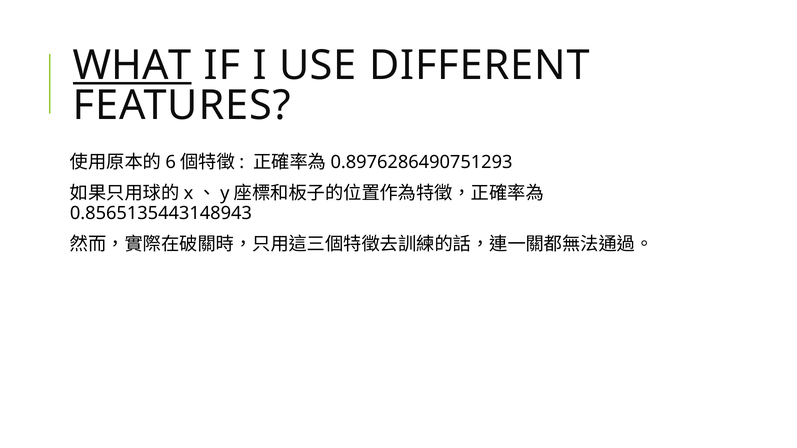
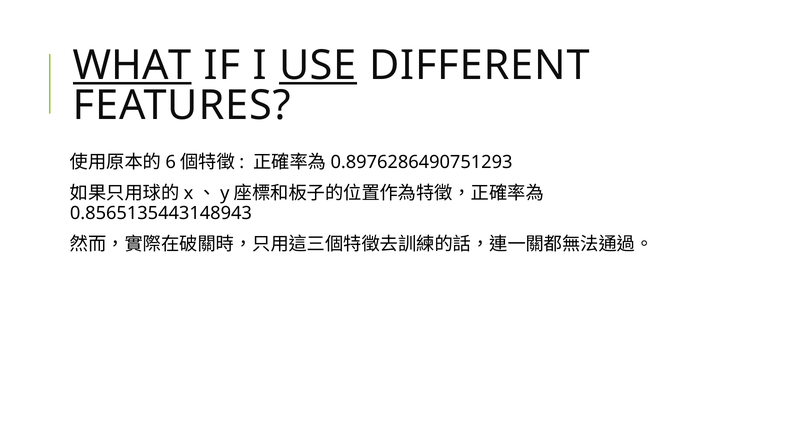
USE underline: none -> present (318, 66)
